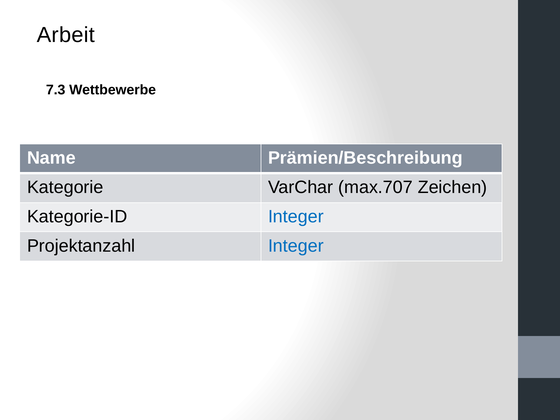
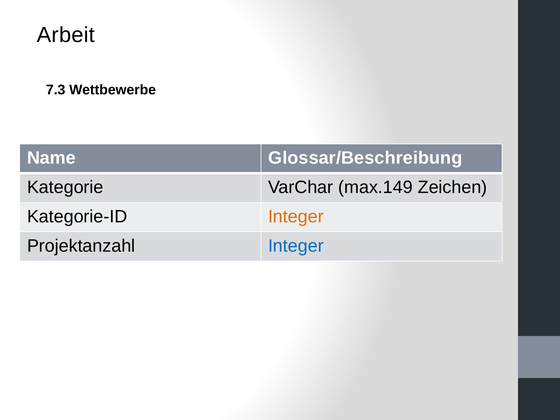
Prämien/Beschreibung: Prämien/Beschreibung -> Glossar/Beschreibung (365, 158)
max.707: max.707 -> max.149 (376, 187)
Integer colour: blue -> orange (296, 216)
